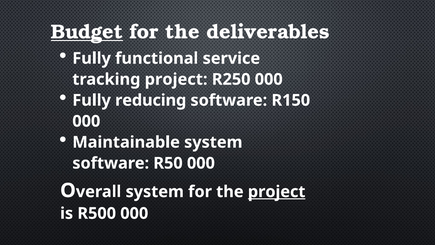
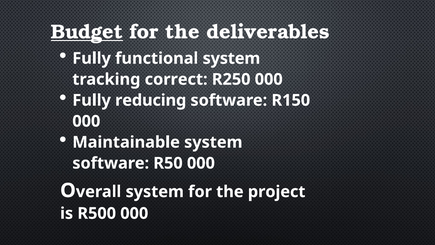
functional service: service -> system (231, 58)
tracking project: project -> correct (176, 79)
project underline: present -> none (277, 191)
